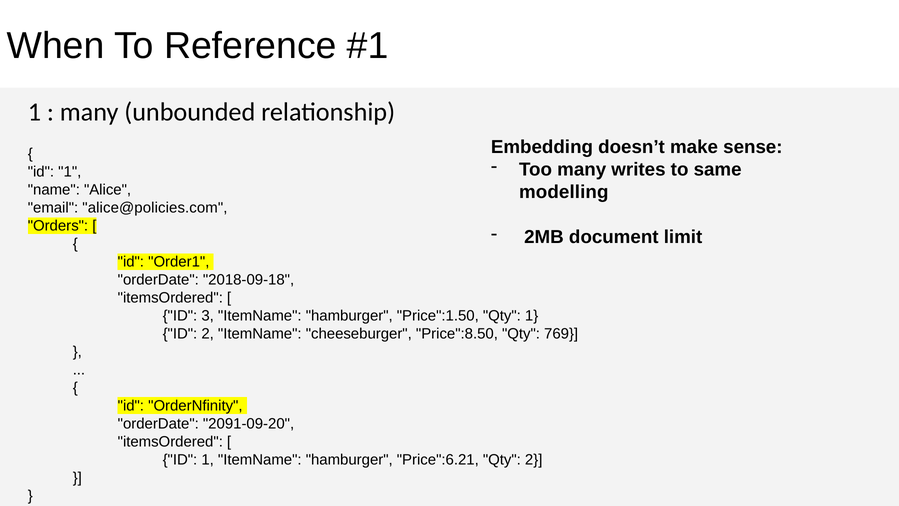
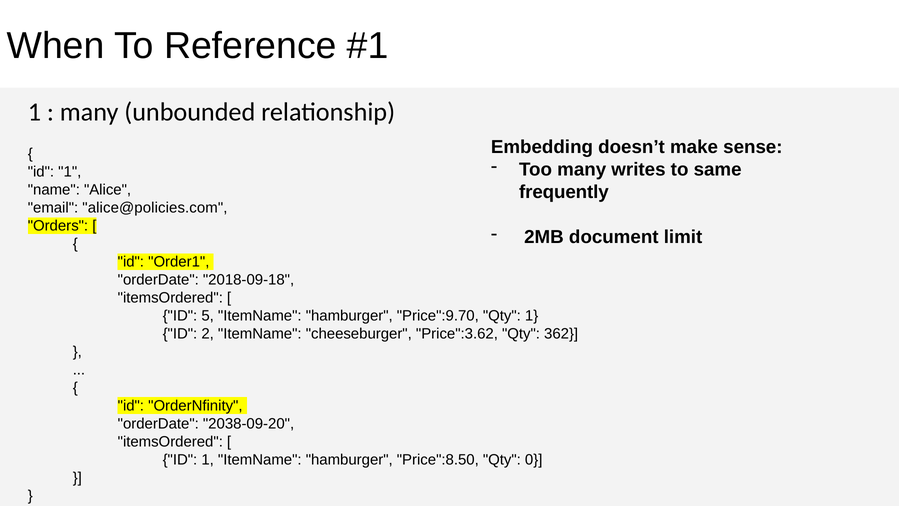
modelling: modelling -> frequently (564, 192)
3: 3 -> 5 (208, 316)
Price":1.50: Price":1.50 -> Price":9.70 (438, 316)
Price":8.50: Price":8.50 -> Price":3.62 (457, 334)
769: 769 -> 362 (561, 334)
2091-09-20: 2091-09-20 -> 2038-09-20 (249, 424)
Price":6.21: Price":6.21 -> Price":8.50 (438, 459)
Qty 2: 2 -> 0 (534, 459)
